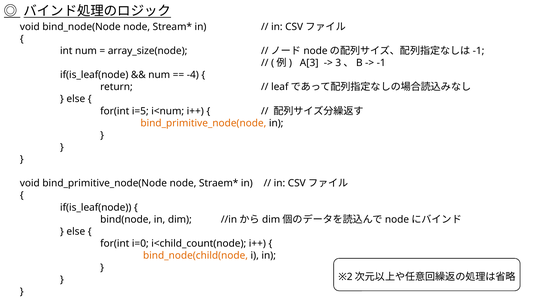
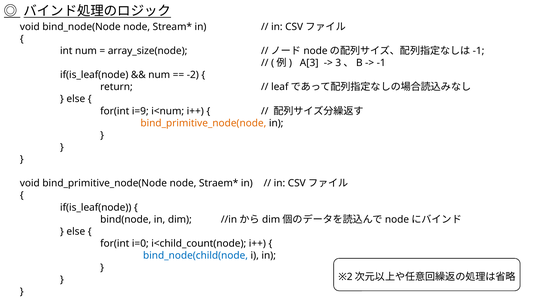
-4: -4 -> -2 (193, 75)
i=5: i=5 -> i=9 (140, 111)
bind_node(child(node colour: orange -> blue (196, 256)
